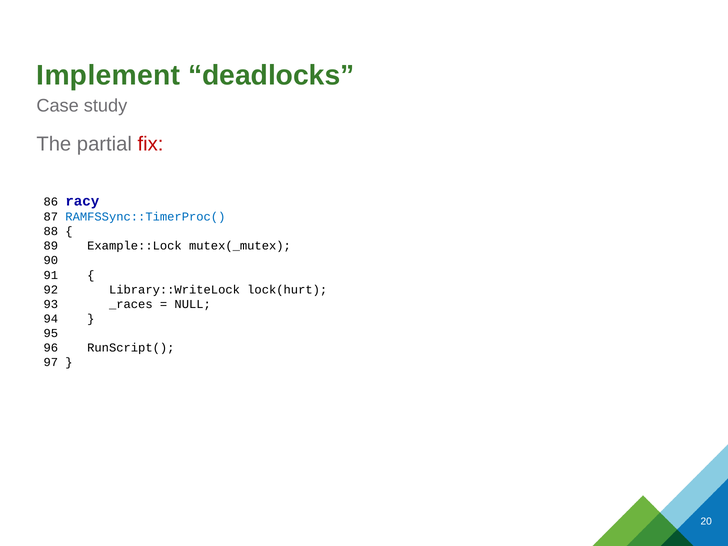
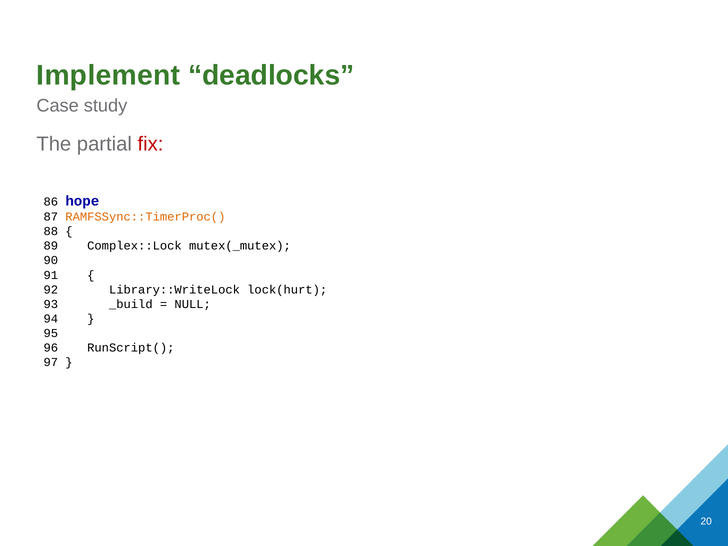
racy: racy -> hope (82, 201)
RAMFSSync::TimerProc( colour: blue -> orange (145, 217)
Example::Lock: Example::Lock -> Complex::Lock (134, 246)
_races: _races -> _build (131, 304)
